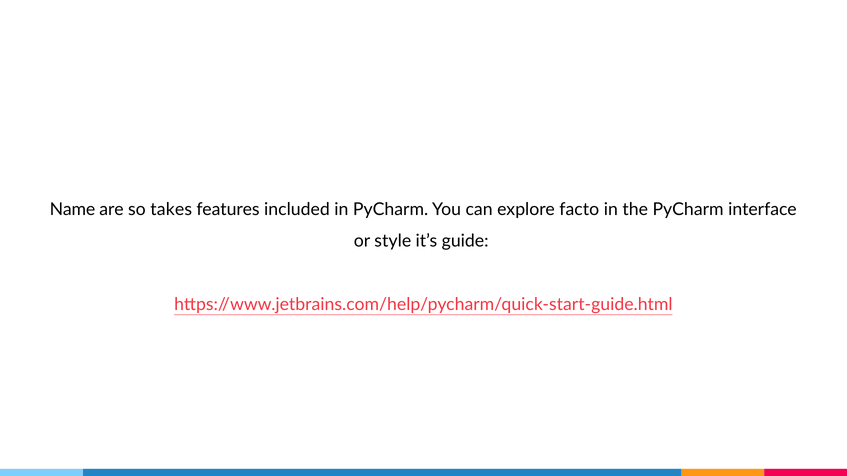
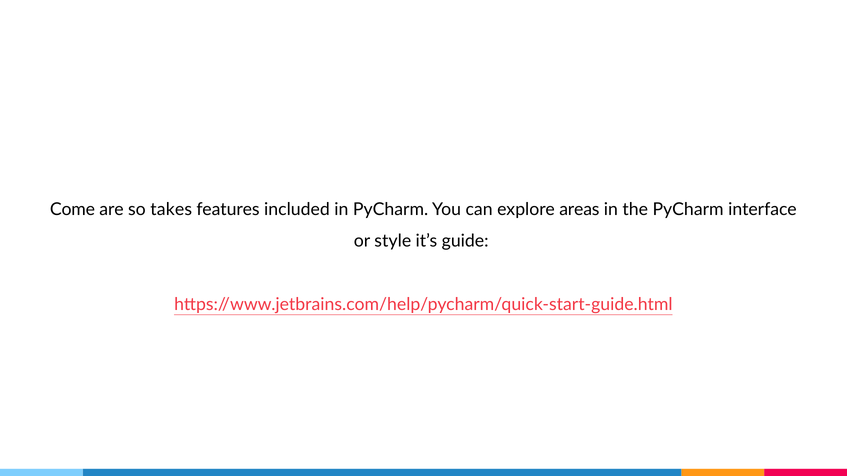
Name: Name -> Come (72, 209)
facto: facto -> areas (579, 209)
